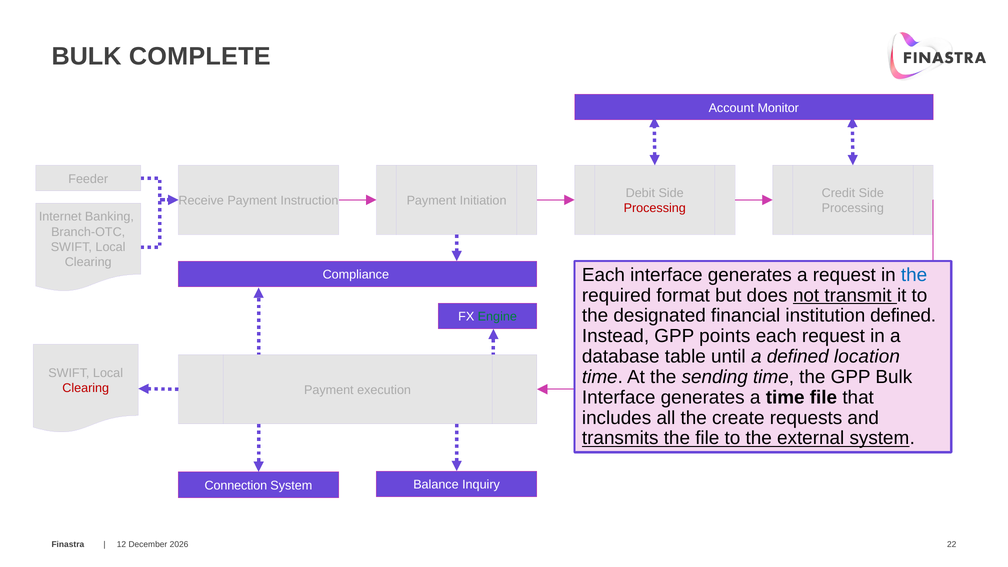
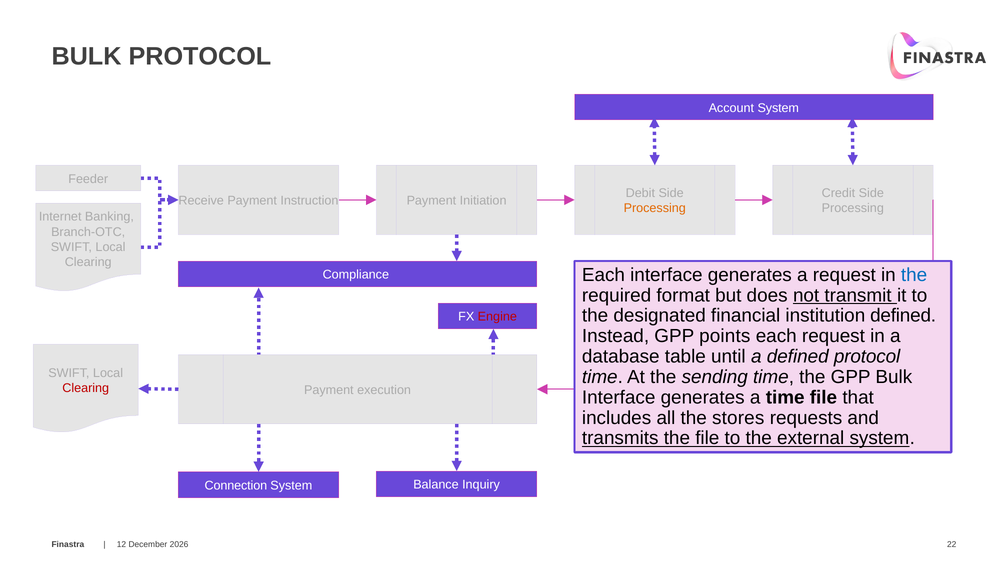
BULK COMPLETE: COMPLETE -> PROTOCOL (200, 57)
Account Monitor: Monitor -> System (778, 108)
Processing colour: red -> orange (655, 208)
Engine colour: green -> red (497, 317)
defined location: location -> protocol (867, 357)
create: create -> stores (738, 418)
